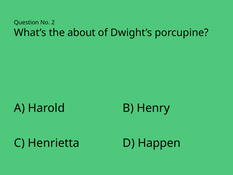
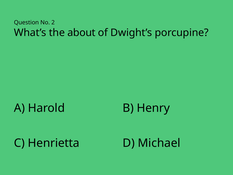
Happen: Happen -> Michael (159, 143)
